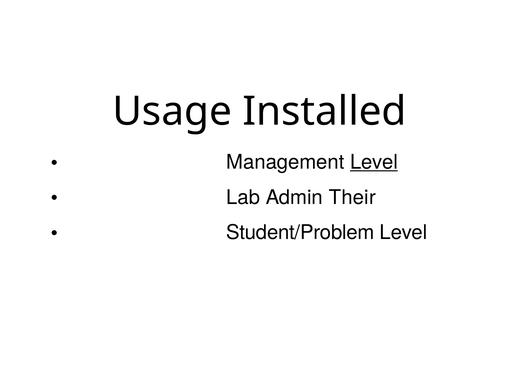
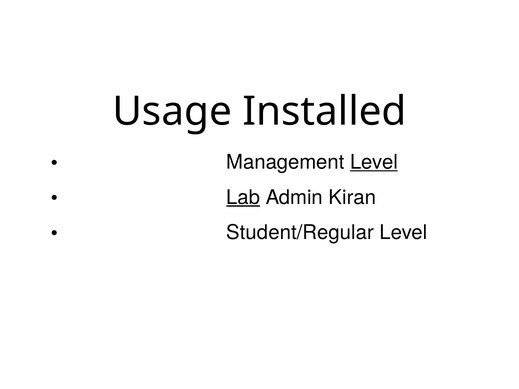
Lab underline: none -> present (243, 197)
Their: Their -> Kiran (352, 197)
Student/Problem: Student/Problem -> Student/Regular (300, 233)
